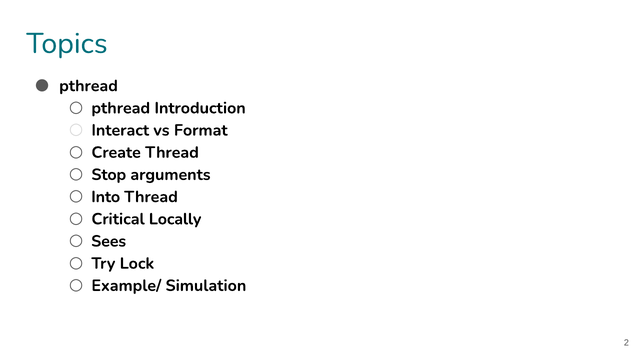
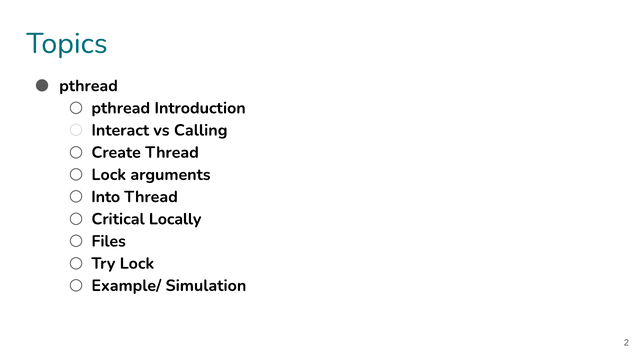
Format: Format -> Calling (201, 130)
Stop: Stop -> Lock (109, 175)
Sees: Sees -> Files (109, 241)
